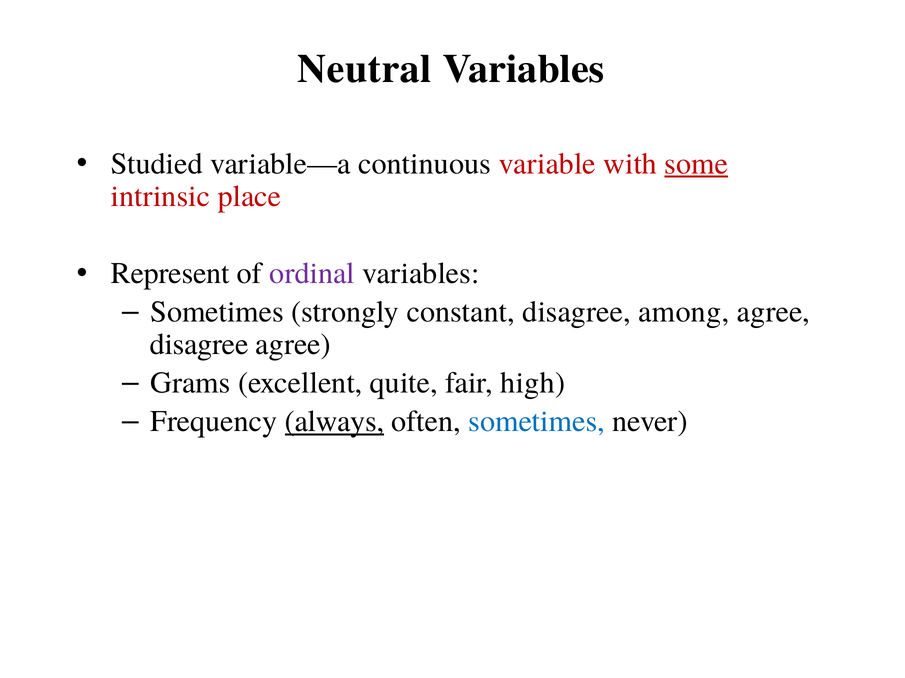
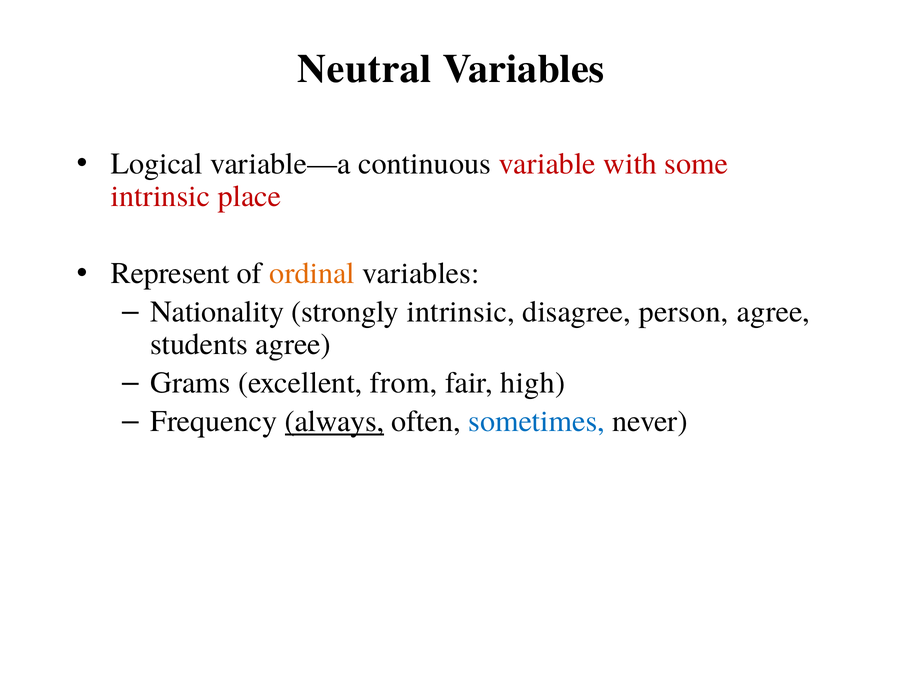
Studied: Studied -> Logical (157, 164)
some underline: present -> none (696, 164)
ordinal colour: purple -> orange (312, 274)
Sometimes: Sometimes -> Nationality (217, 312)
strongly constant: constant -> intrinsic (461, 312)
among: among -> person (684, 312)
disagree: disagree -> students (199, 345)
quite: quite -> from (404, 383)
